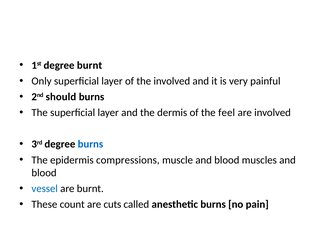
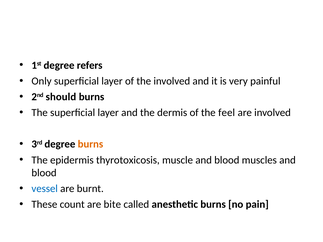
degree burnt: burnt -> refers (90, 65)
burns colour: blue -> orange (90, 144)
compressions: compressions -> thyrotoxicosis (128, 160)
cuts: cuts -> bite (112, 205)
